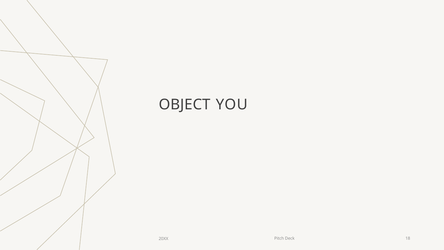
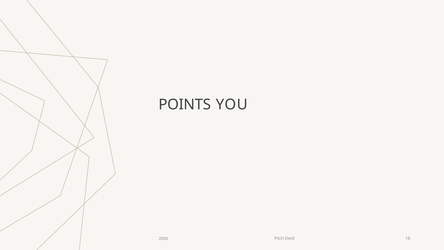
OBJECT: OBJECT -> POINTS (185, 105)
